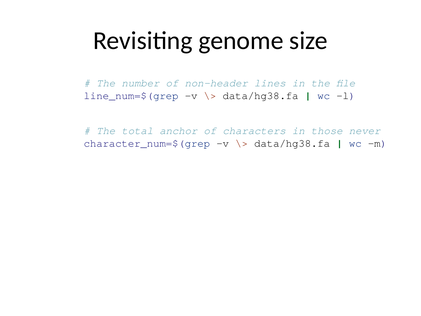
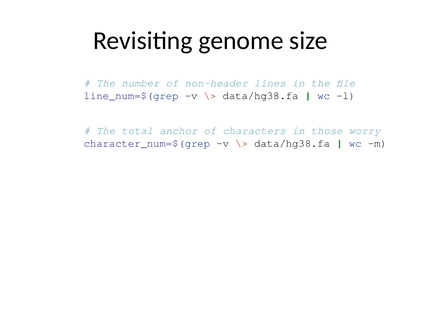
never: never -> worry (365, 131)
